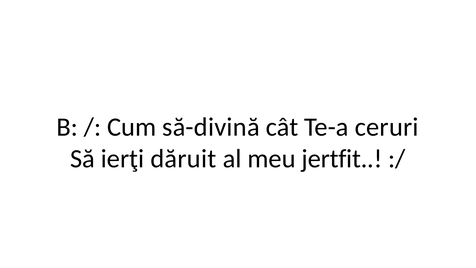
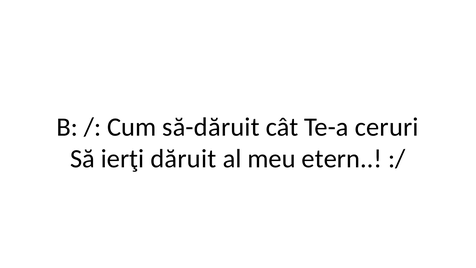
să-divină: să-divină -> să-dăruit (211, 127)
jertfit: jertfit -> etern (342, 159)
